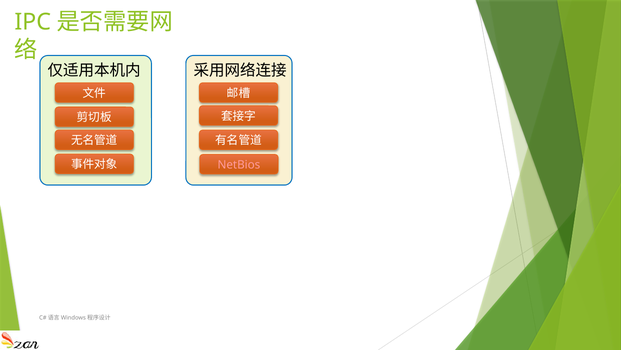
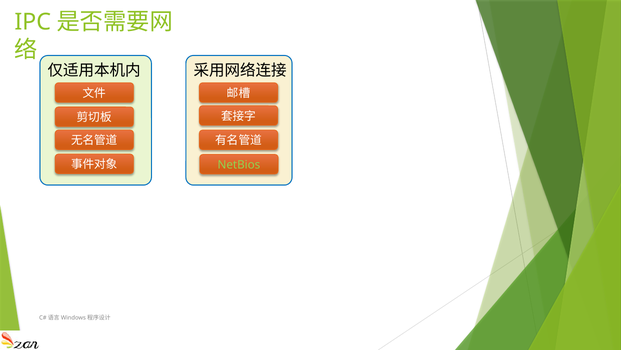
NetBios colour: pink -> light green (239, 165)
